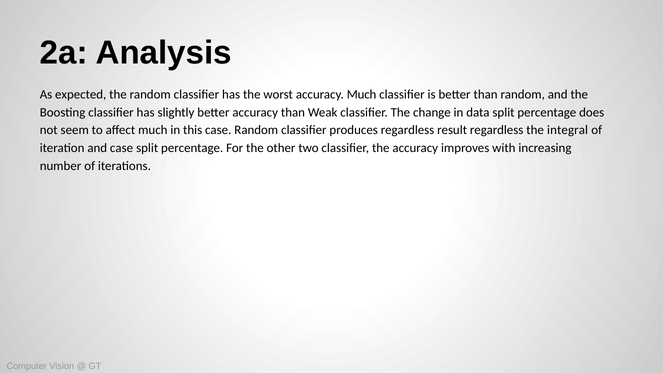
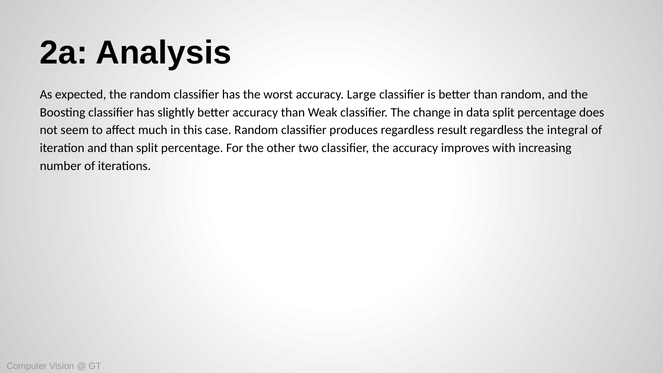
accuracy Much: Much -> Large (361, 95)
and case: case -> than (122, 148)
